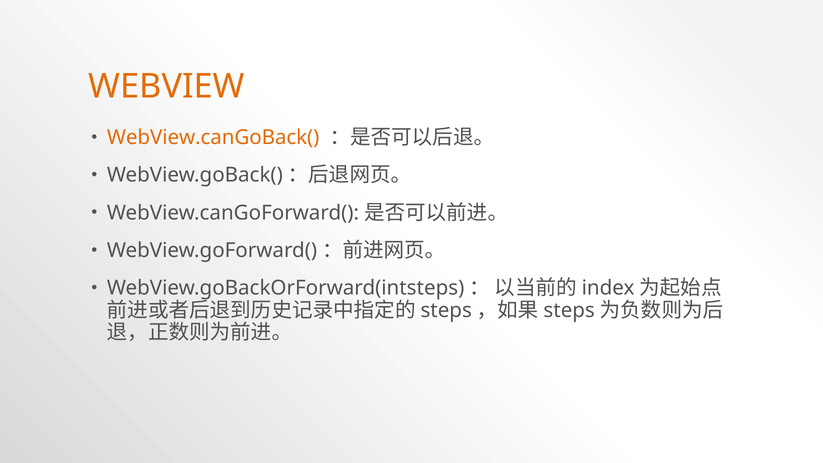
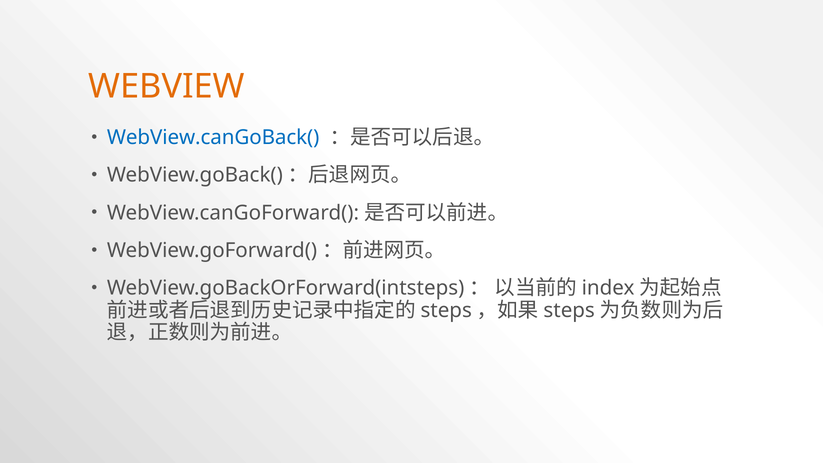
WebView.canGoBack( colour: orange -> blue (213, 138)
